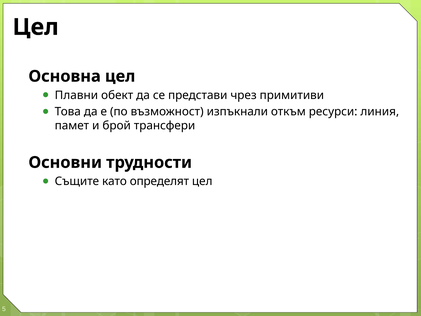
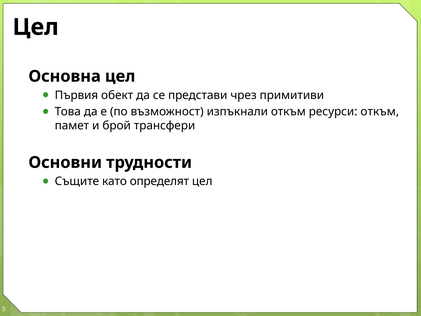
Плавни: Плавни -> Първия (76, 95)
ресурси линия: линия -> откъм (380, 111)
